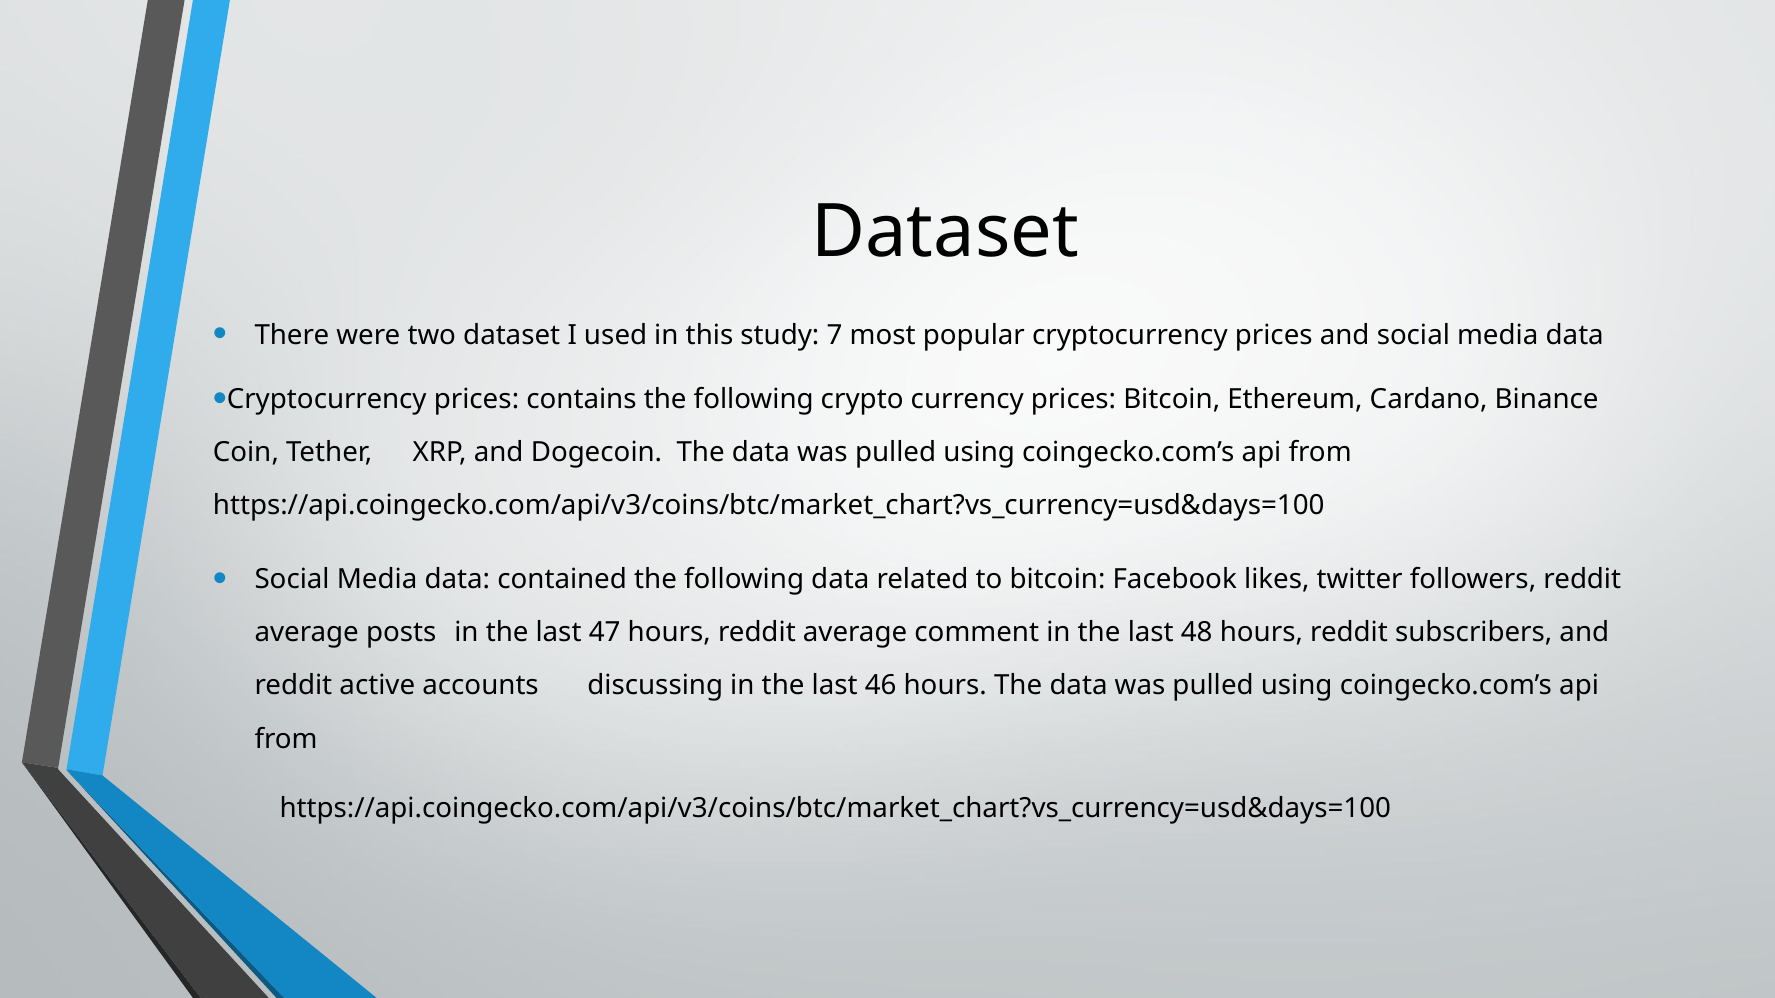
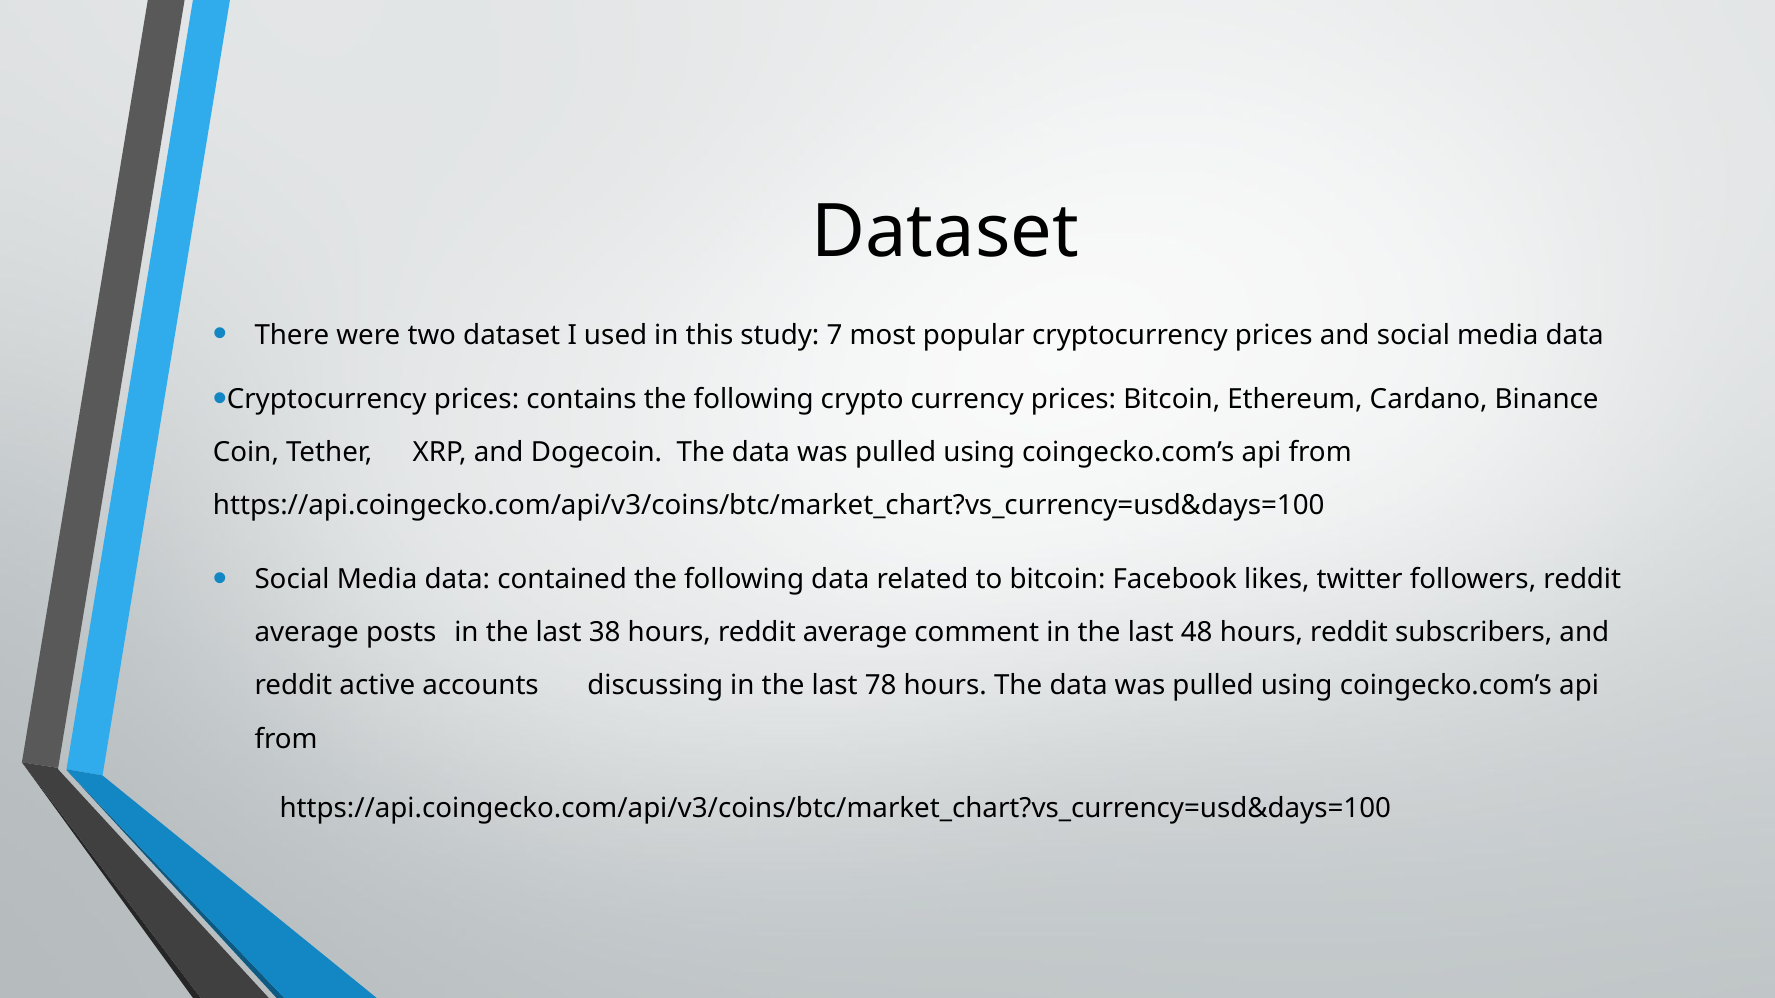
47: 47 -> 38 (605, 633)
46: 46 -> 78 (881, 686)
